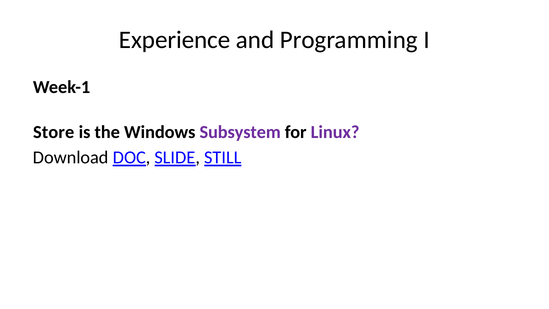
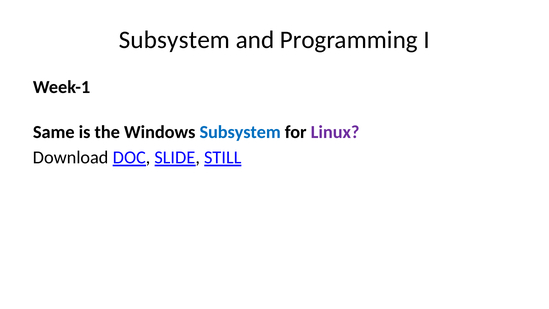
Experience: Experience -> Subsystem (174, 40)
Store: Store -> Same (54, 132)
Subsystem colour: purple -> blue (240, 132)
